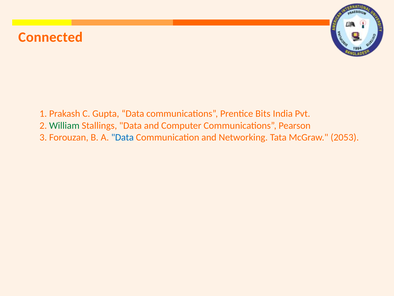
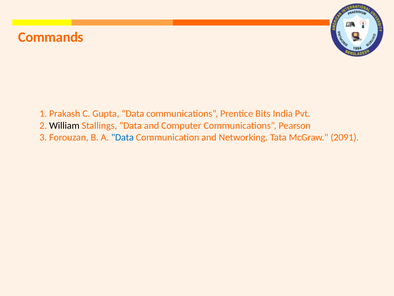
Connected: Connected -> Commands (51, 37)
William colour: green -> black (64, 125)
2053: 2053 -> 2091 (345, 137)
